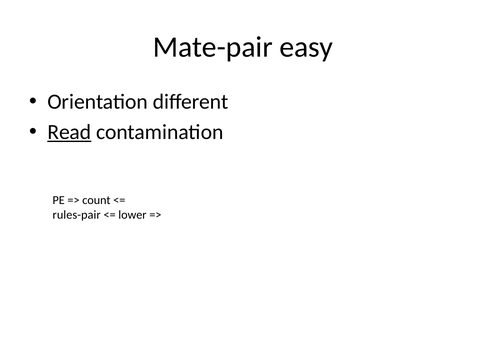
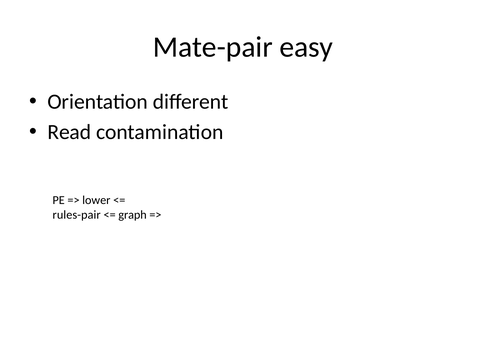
Read underline: present -> none (69, 132)
count: count -> lower (96, 200)
lower: lower -> graph (133, 215)
